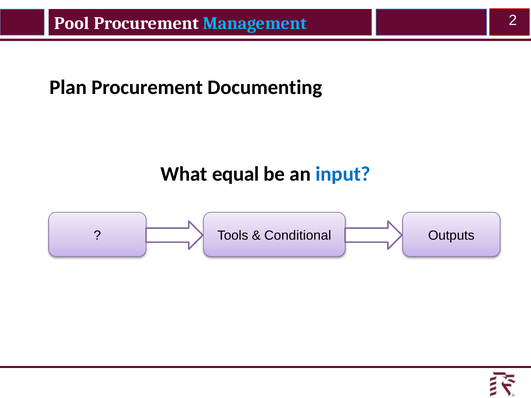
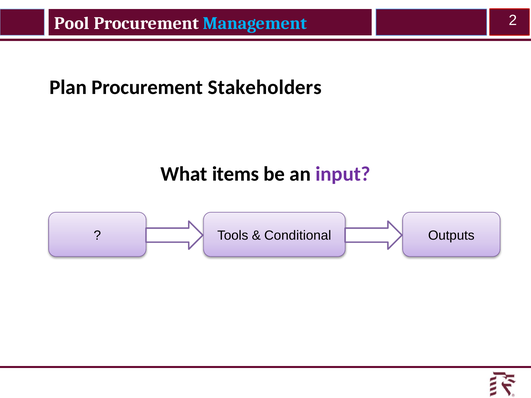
Documenting: Documenting -> Stakeholders (265, 87)
equal: equal -> items (236, 174)
input colour: blue -> purple (343, 174)
